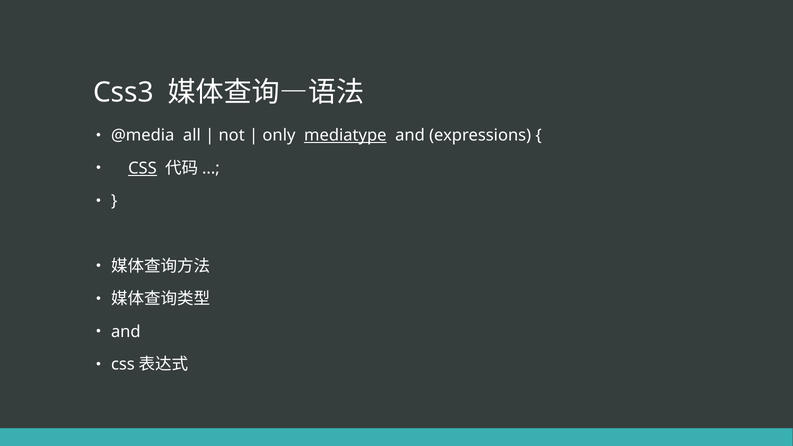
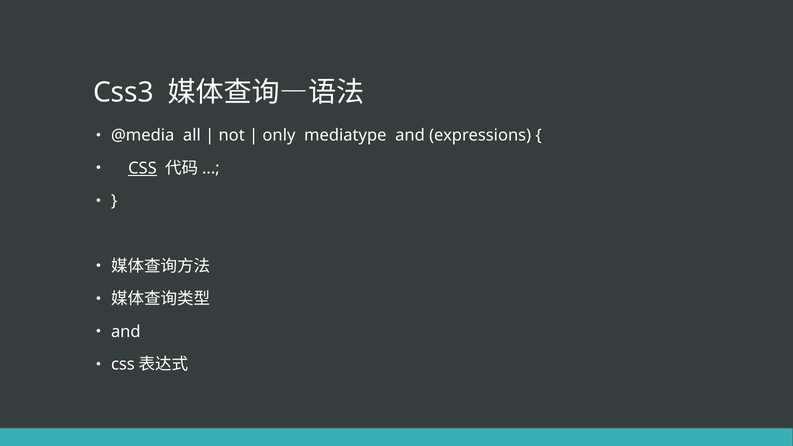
mediatype underline: present -> none (345, 136)
